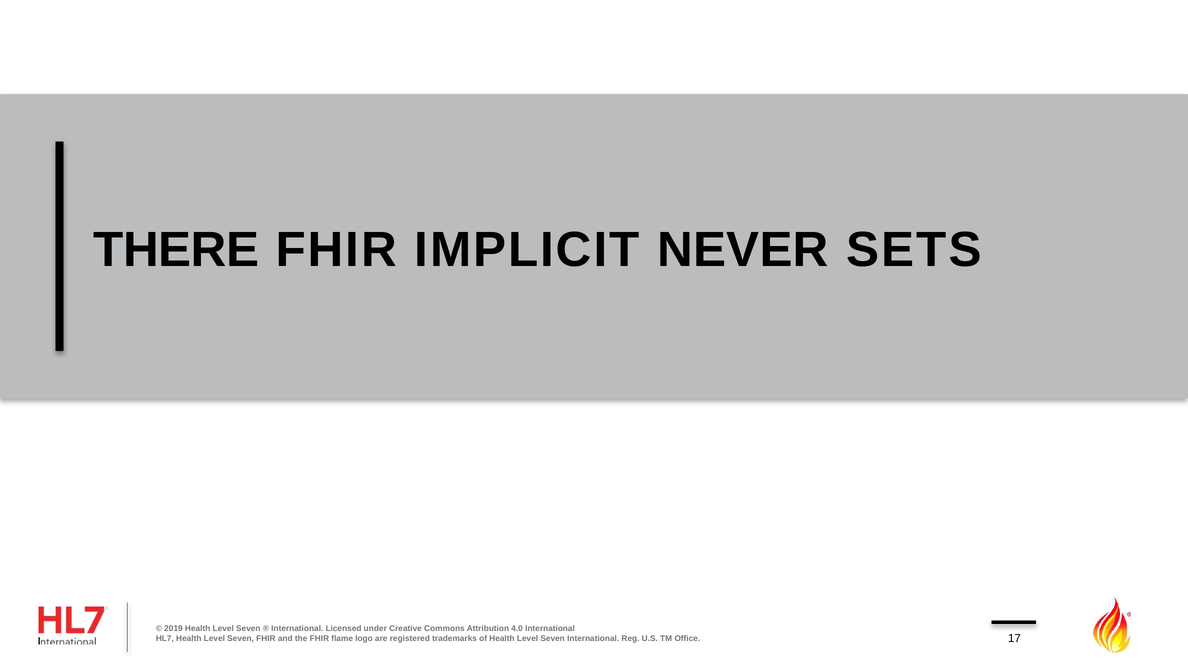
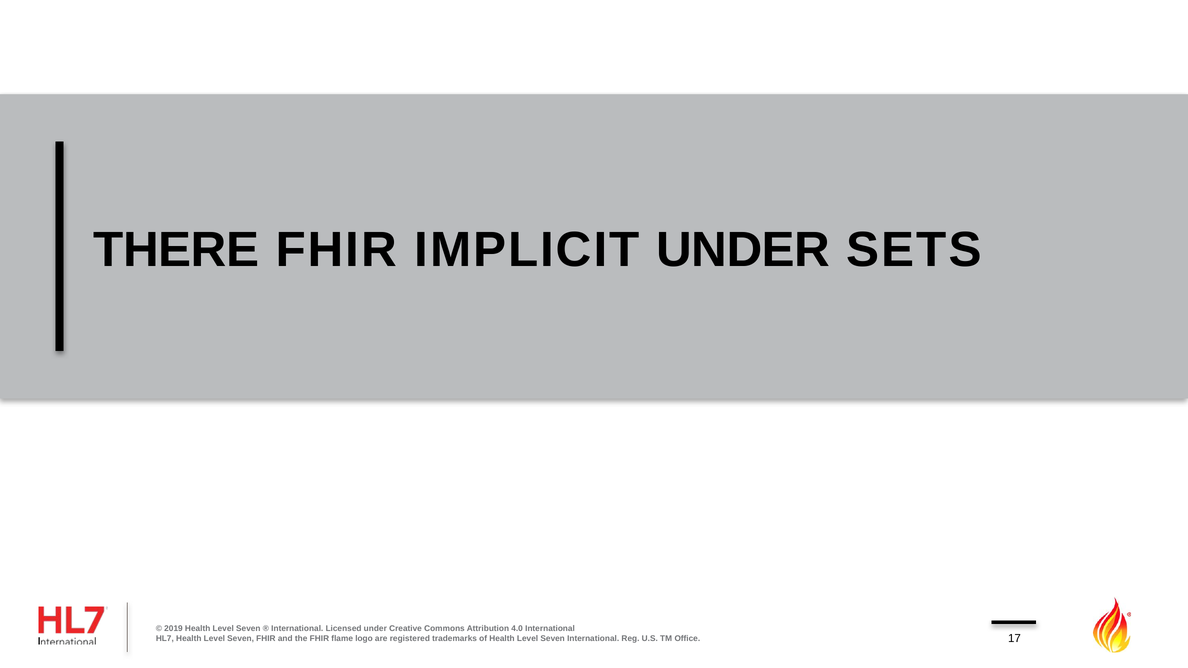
IMPLICIT NEVER: NEVER -> UNDER (743, 250)
